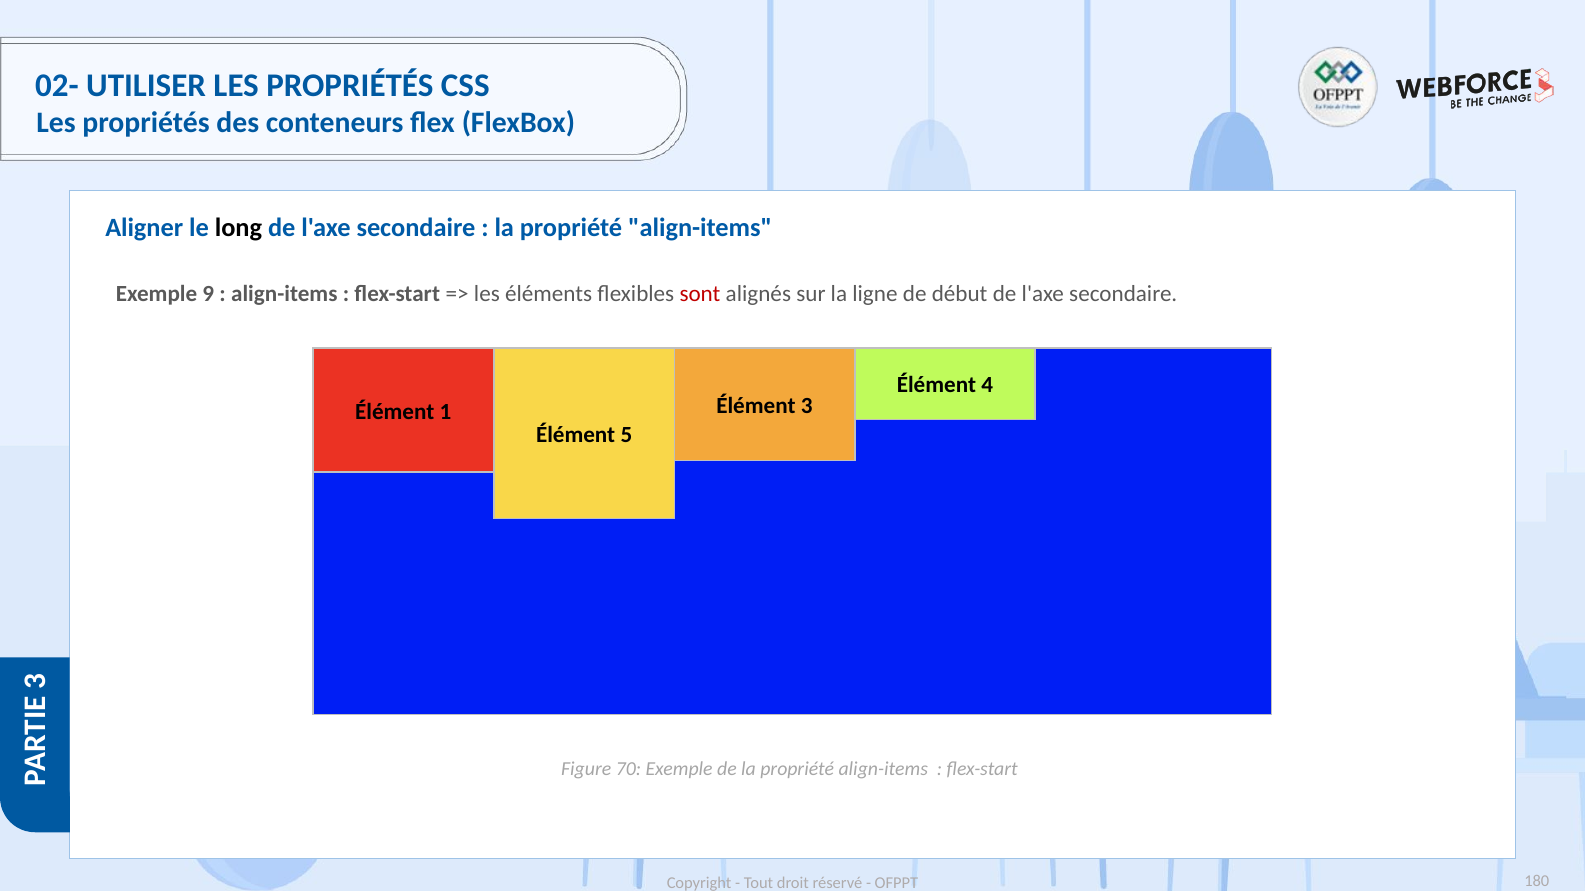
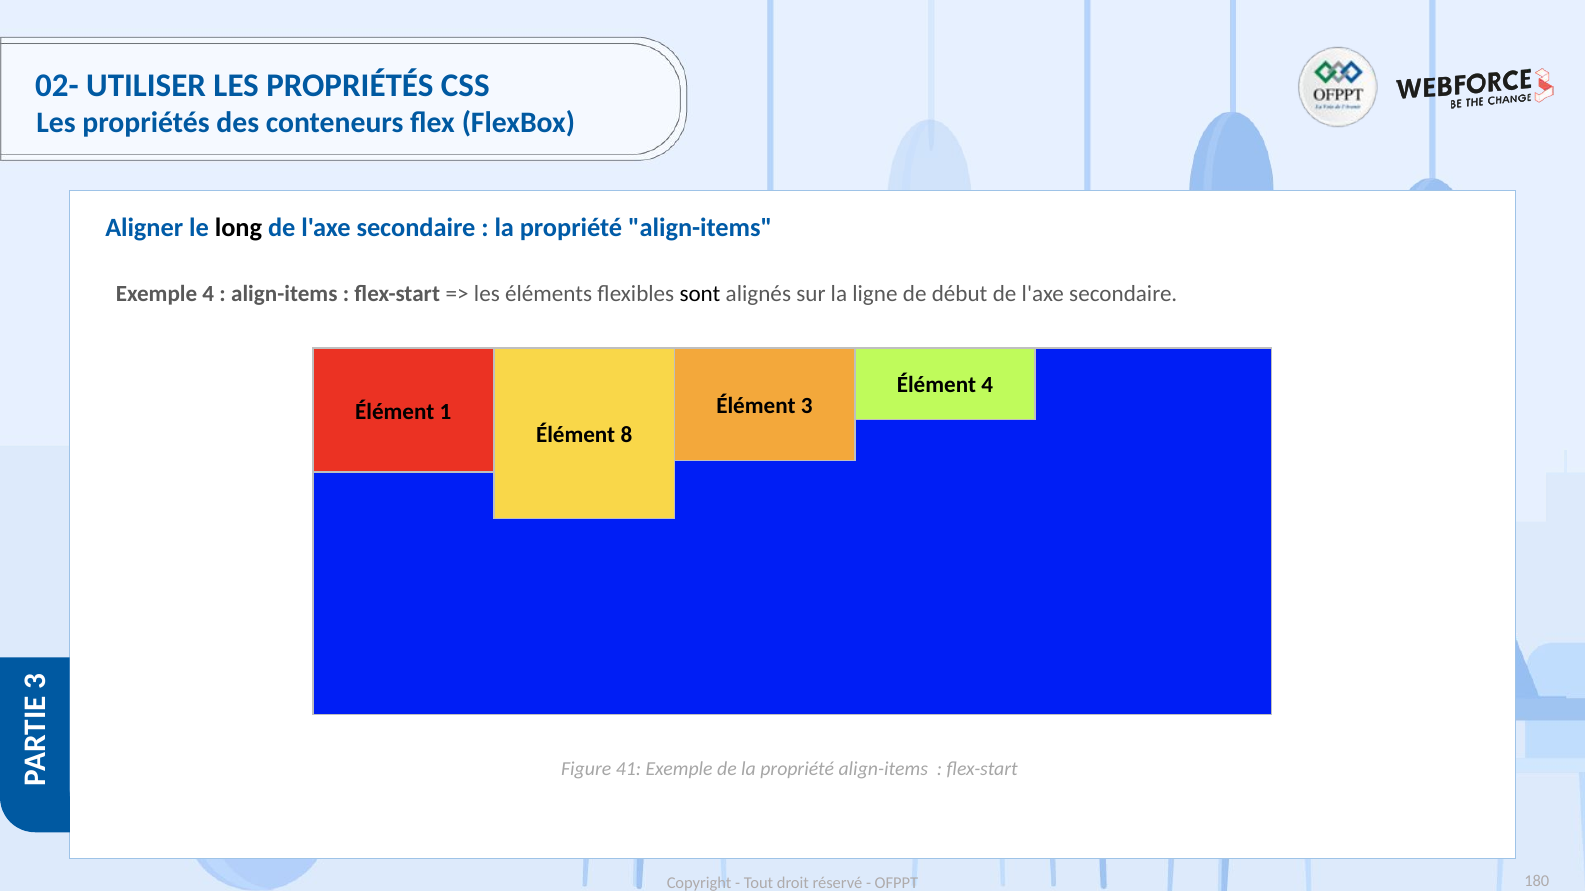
Exemple 9: 9 -> 4 (208, 294)
sont colour: red -> black (700, 294)
5: 5 -> 8 (626, 435)
70: 70 -> 41 (628, 769)
